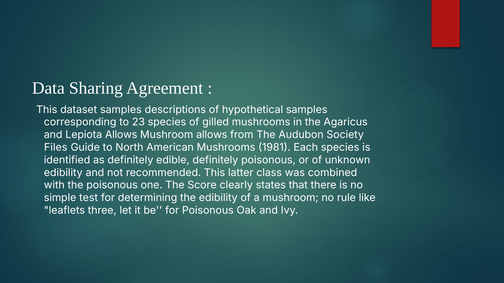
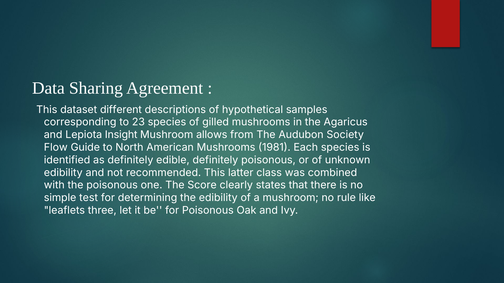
dataset samples: samples -> different (121, 110)
Lepiota Allows: Allows -> Insight (121, 135)
Files: Files -> Flow (56, 148)
